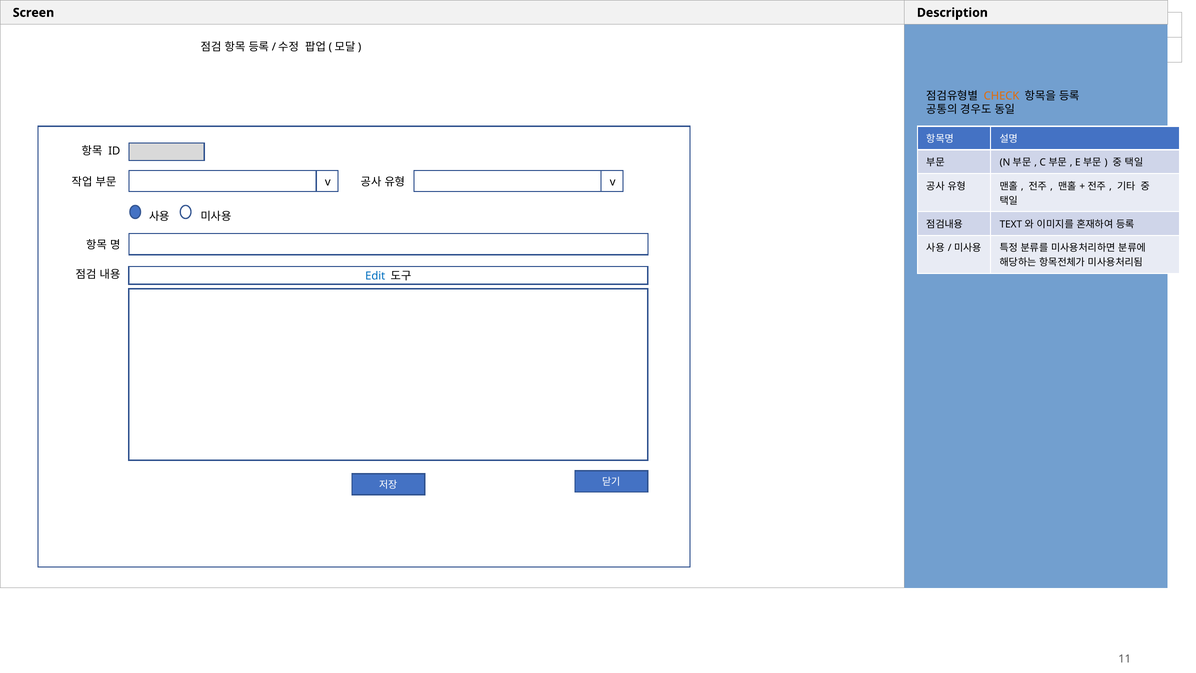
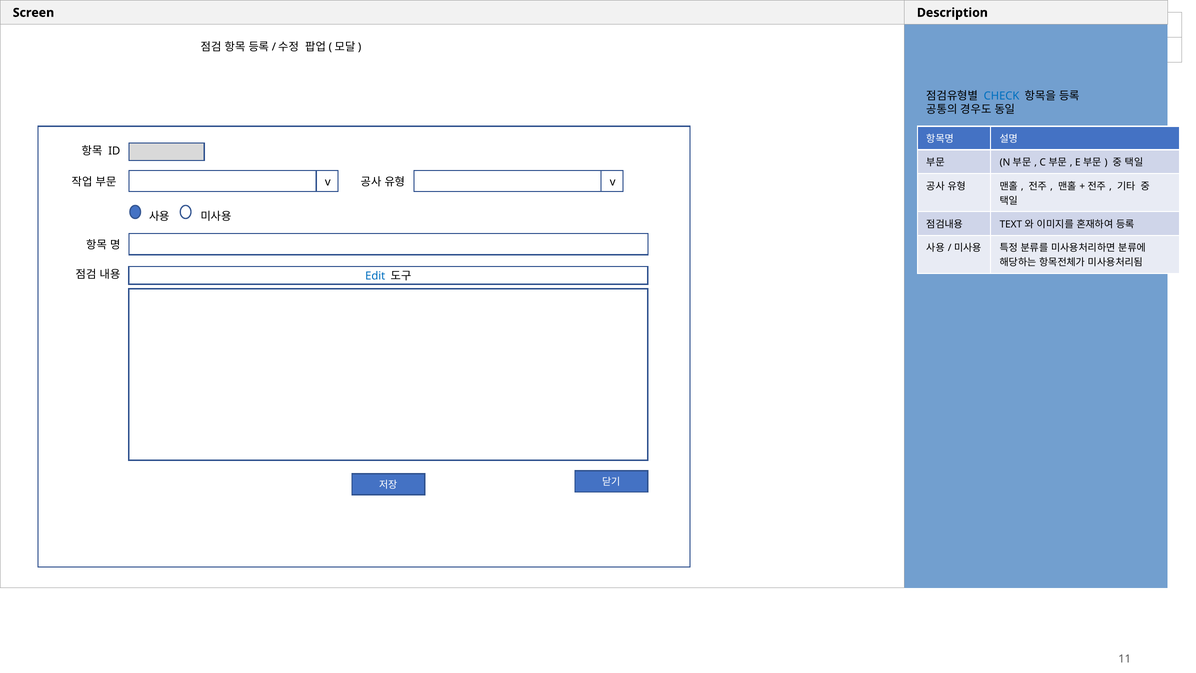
CHECK colour: orange -> blue (1002, 96)
